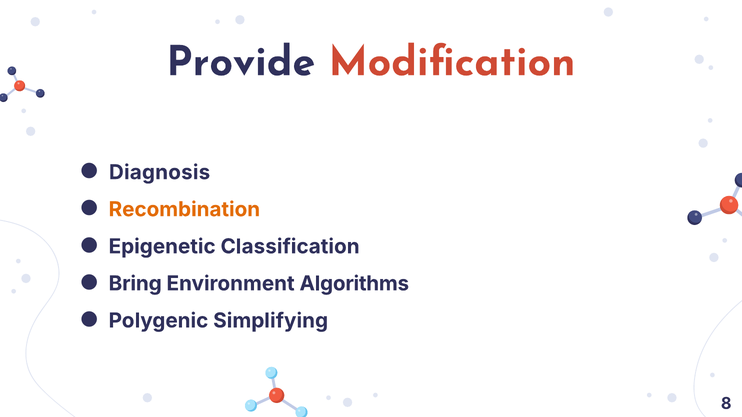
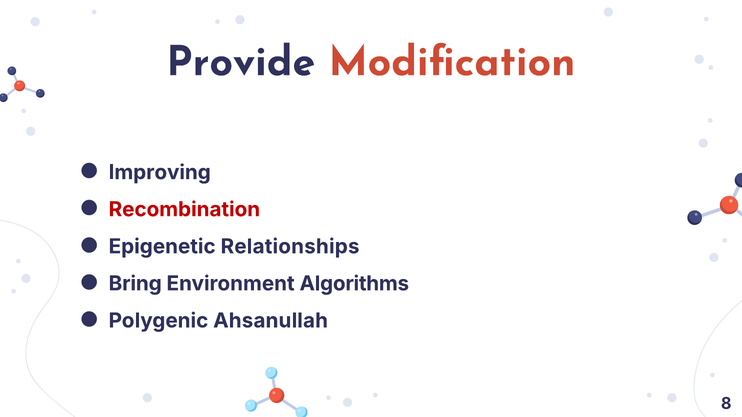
Diagnosis: Diagnosis -> Improving (160, 173)
Recombination colour: orange -> red (184, 210)
Classification: Classification -> Relationships (290, 247)
Simplifying: Simplifying -> Ahsanullah (271, 321)
